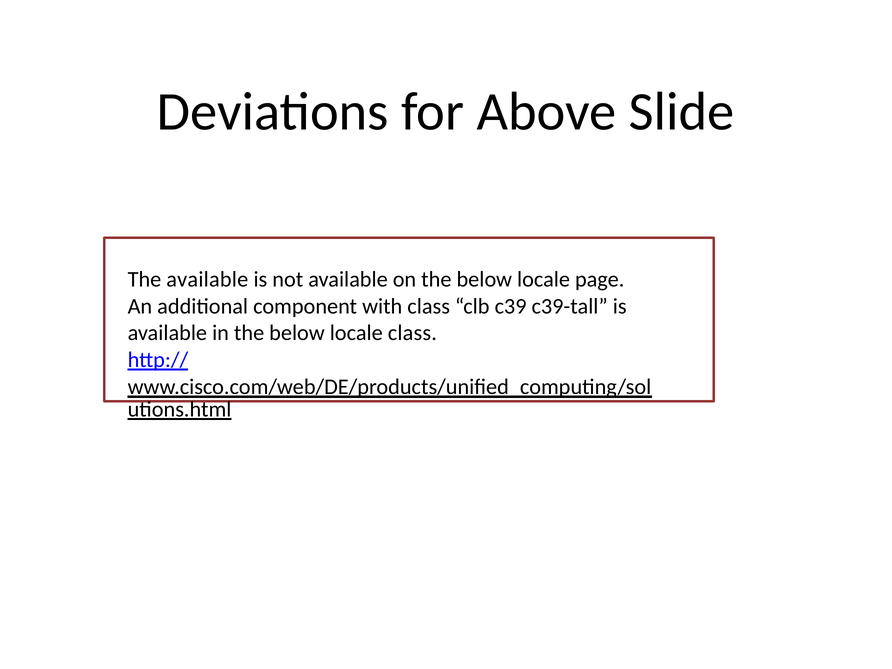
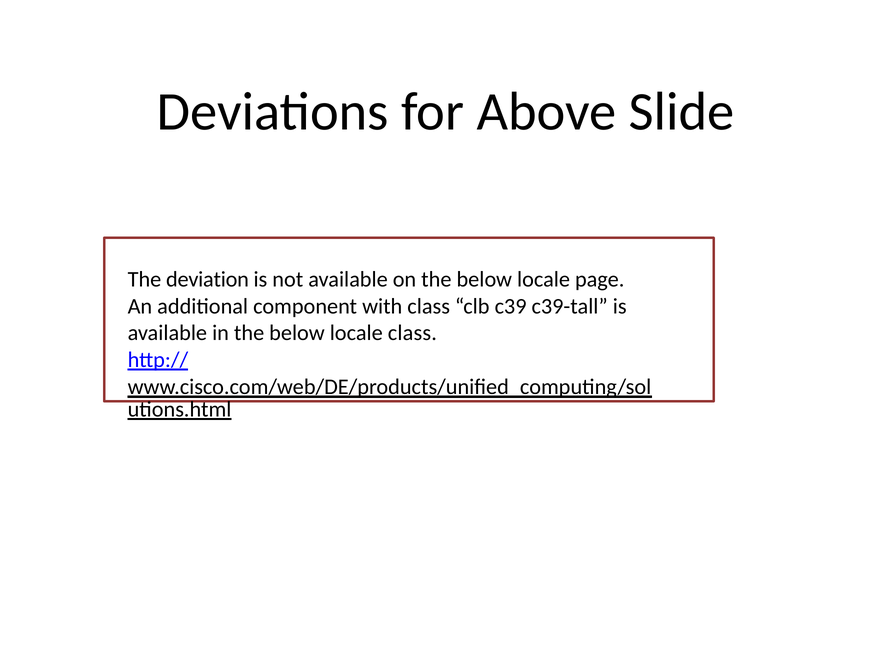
The available: available -> deviation (207, 279)
